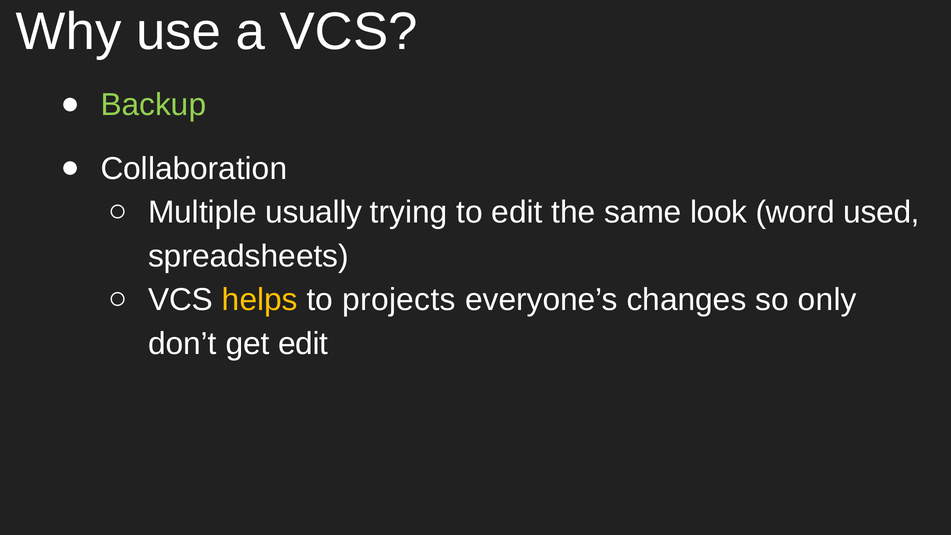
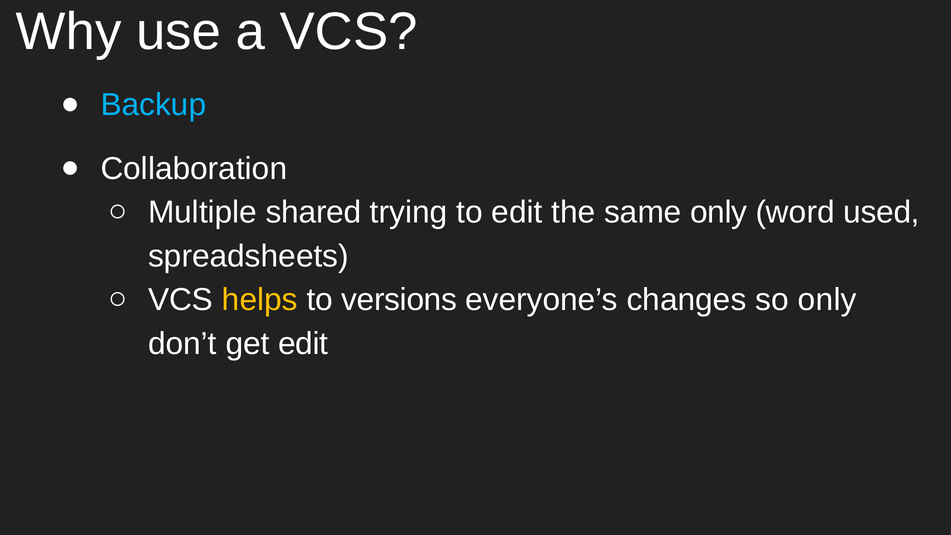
Backup colour: light green -> light blue (153, 105)
usually: usually -> shared (314, 212)
same look: look -> only (719, 212)
projects: projects -> versions (399, 300)
